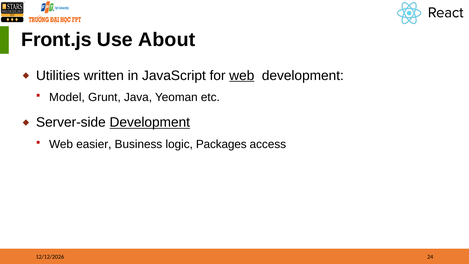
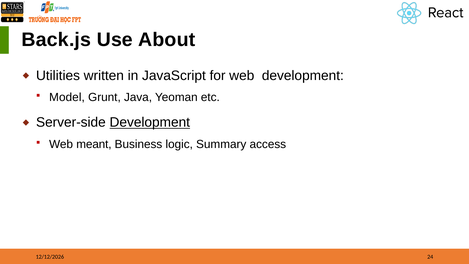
Front.js: Front.js -> Back.js (56, 40)
web underline: present -> none (242, 75)
easier: easier -> meant (94, 144)
Packages: Packages -> Summary (221, 144)
